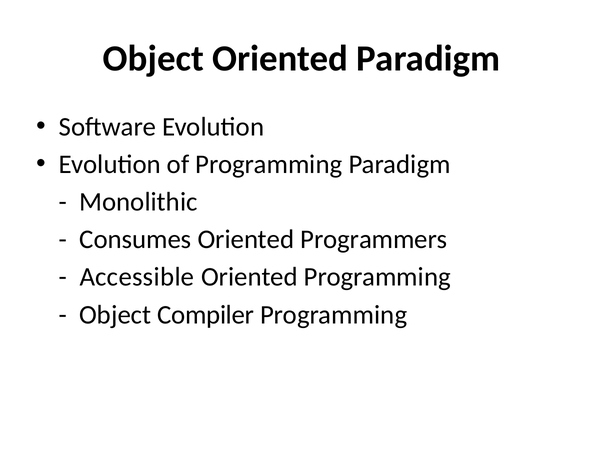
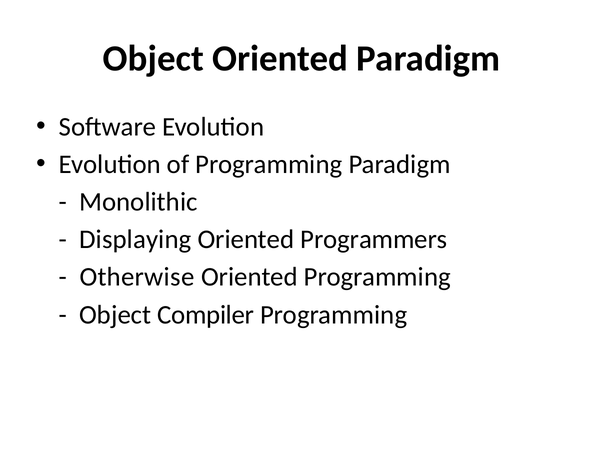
Consumes: Consumes -> Displaying (135, 239)
Accessible: Accessible -> Otherwise (137, 277)
